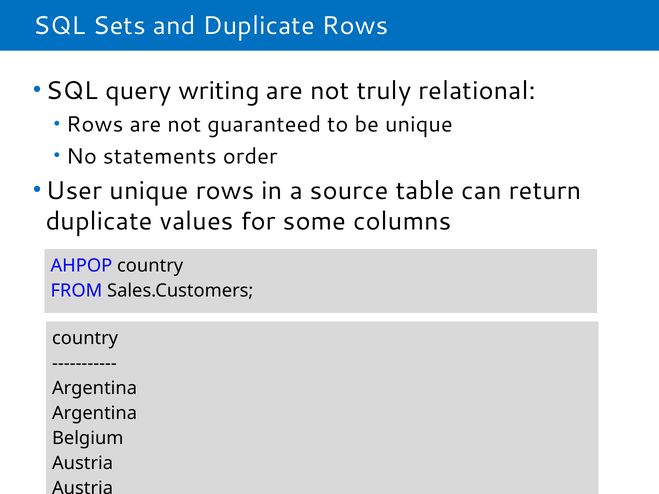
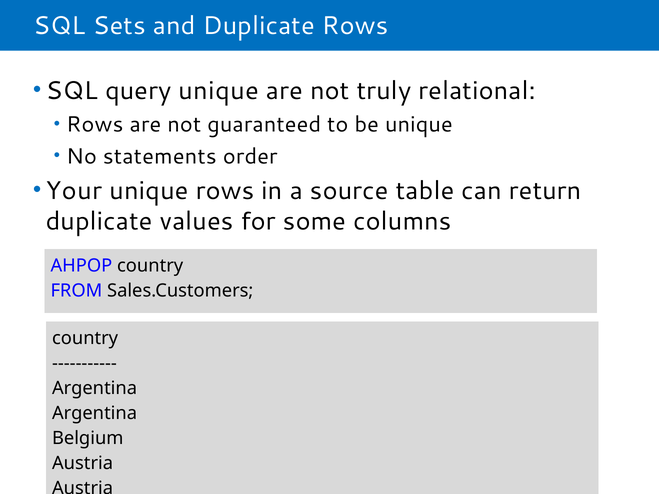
query writing: writing -> unique (219, 91)
User: User -> Your (74, 191)
